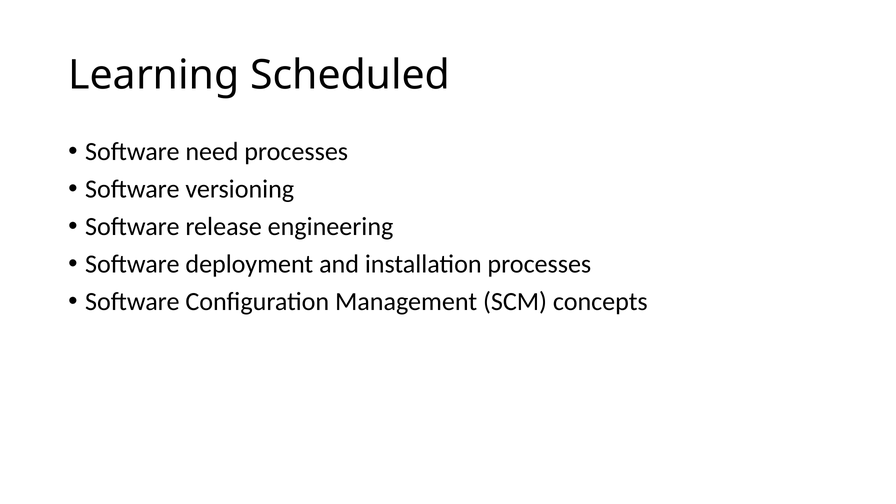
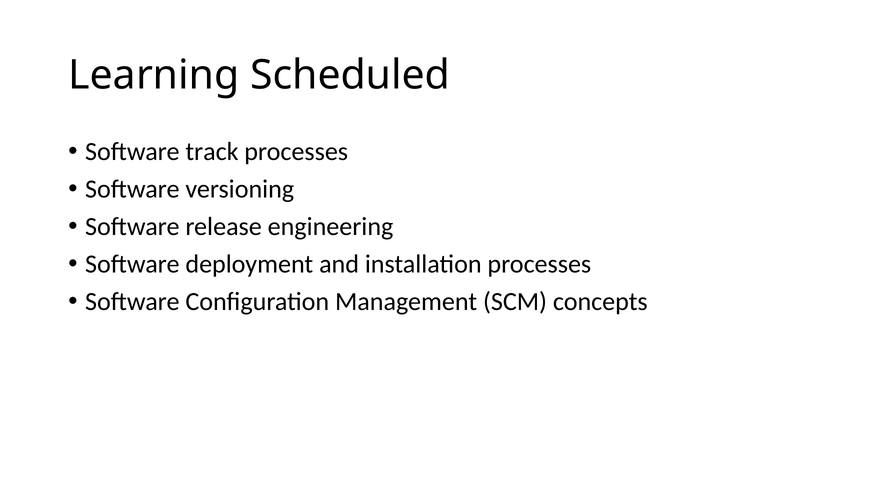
need: need -> track (212, 151)
